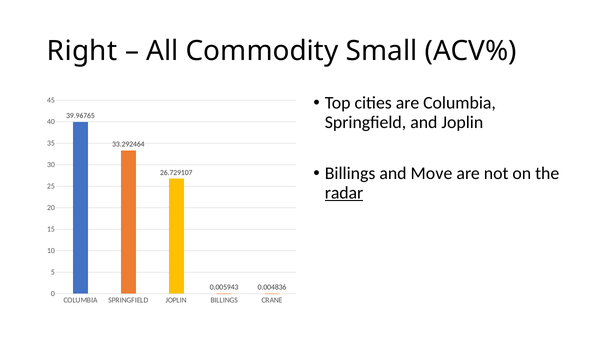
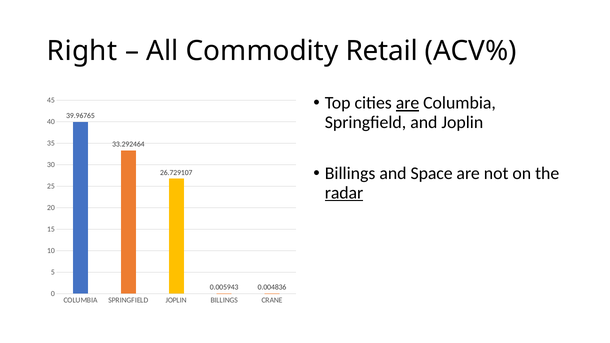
Small: Small -> Retail (382, 51)
are underline: none -> present (408, 103)
Move: Move -> Space (432, 174)
